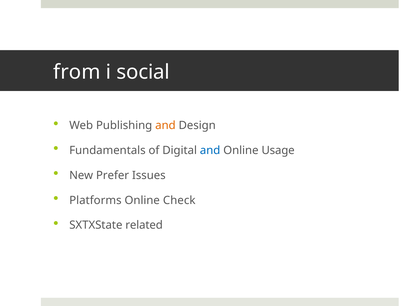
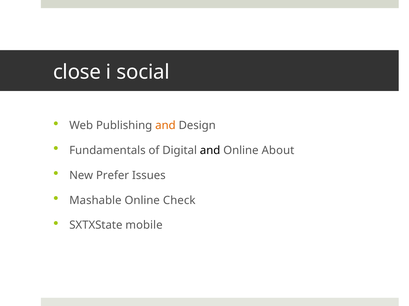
from: from -> close (77, 72)
and colour: blue -> black (210, 151)
Usage: Usage -> About (278, 151)
Platforms: Platforms -> Mashable (95, 201)
related: related -> mobile (144, 226)
